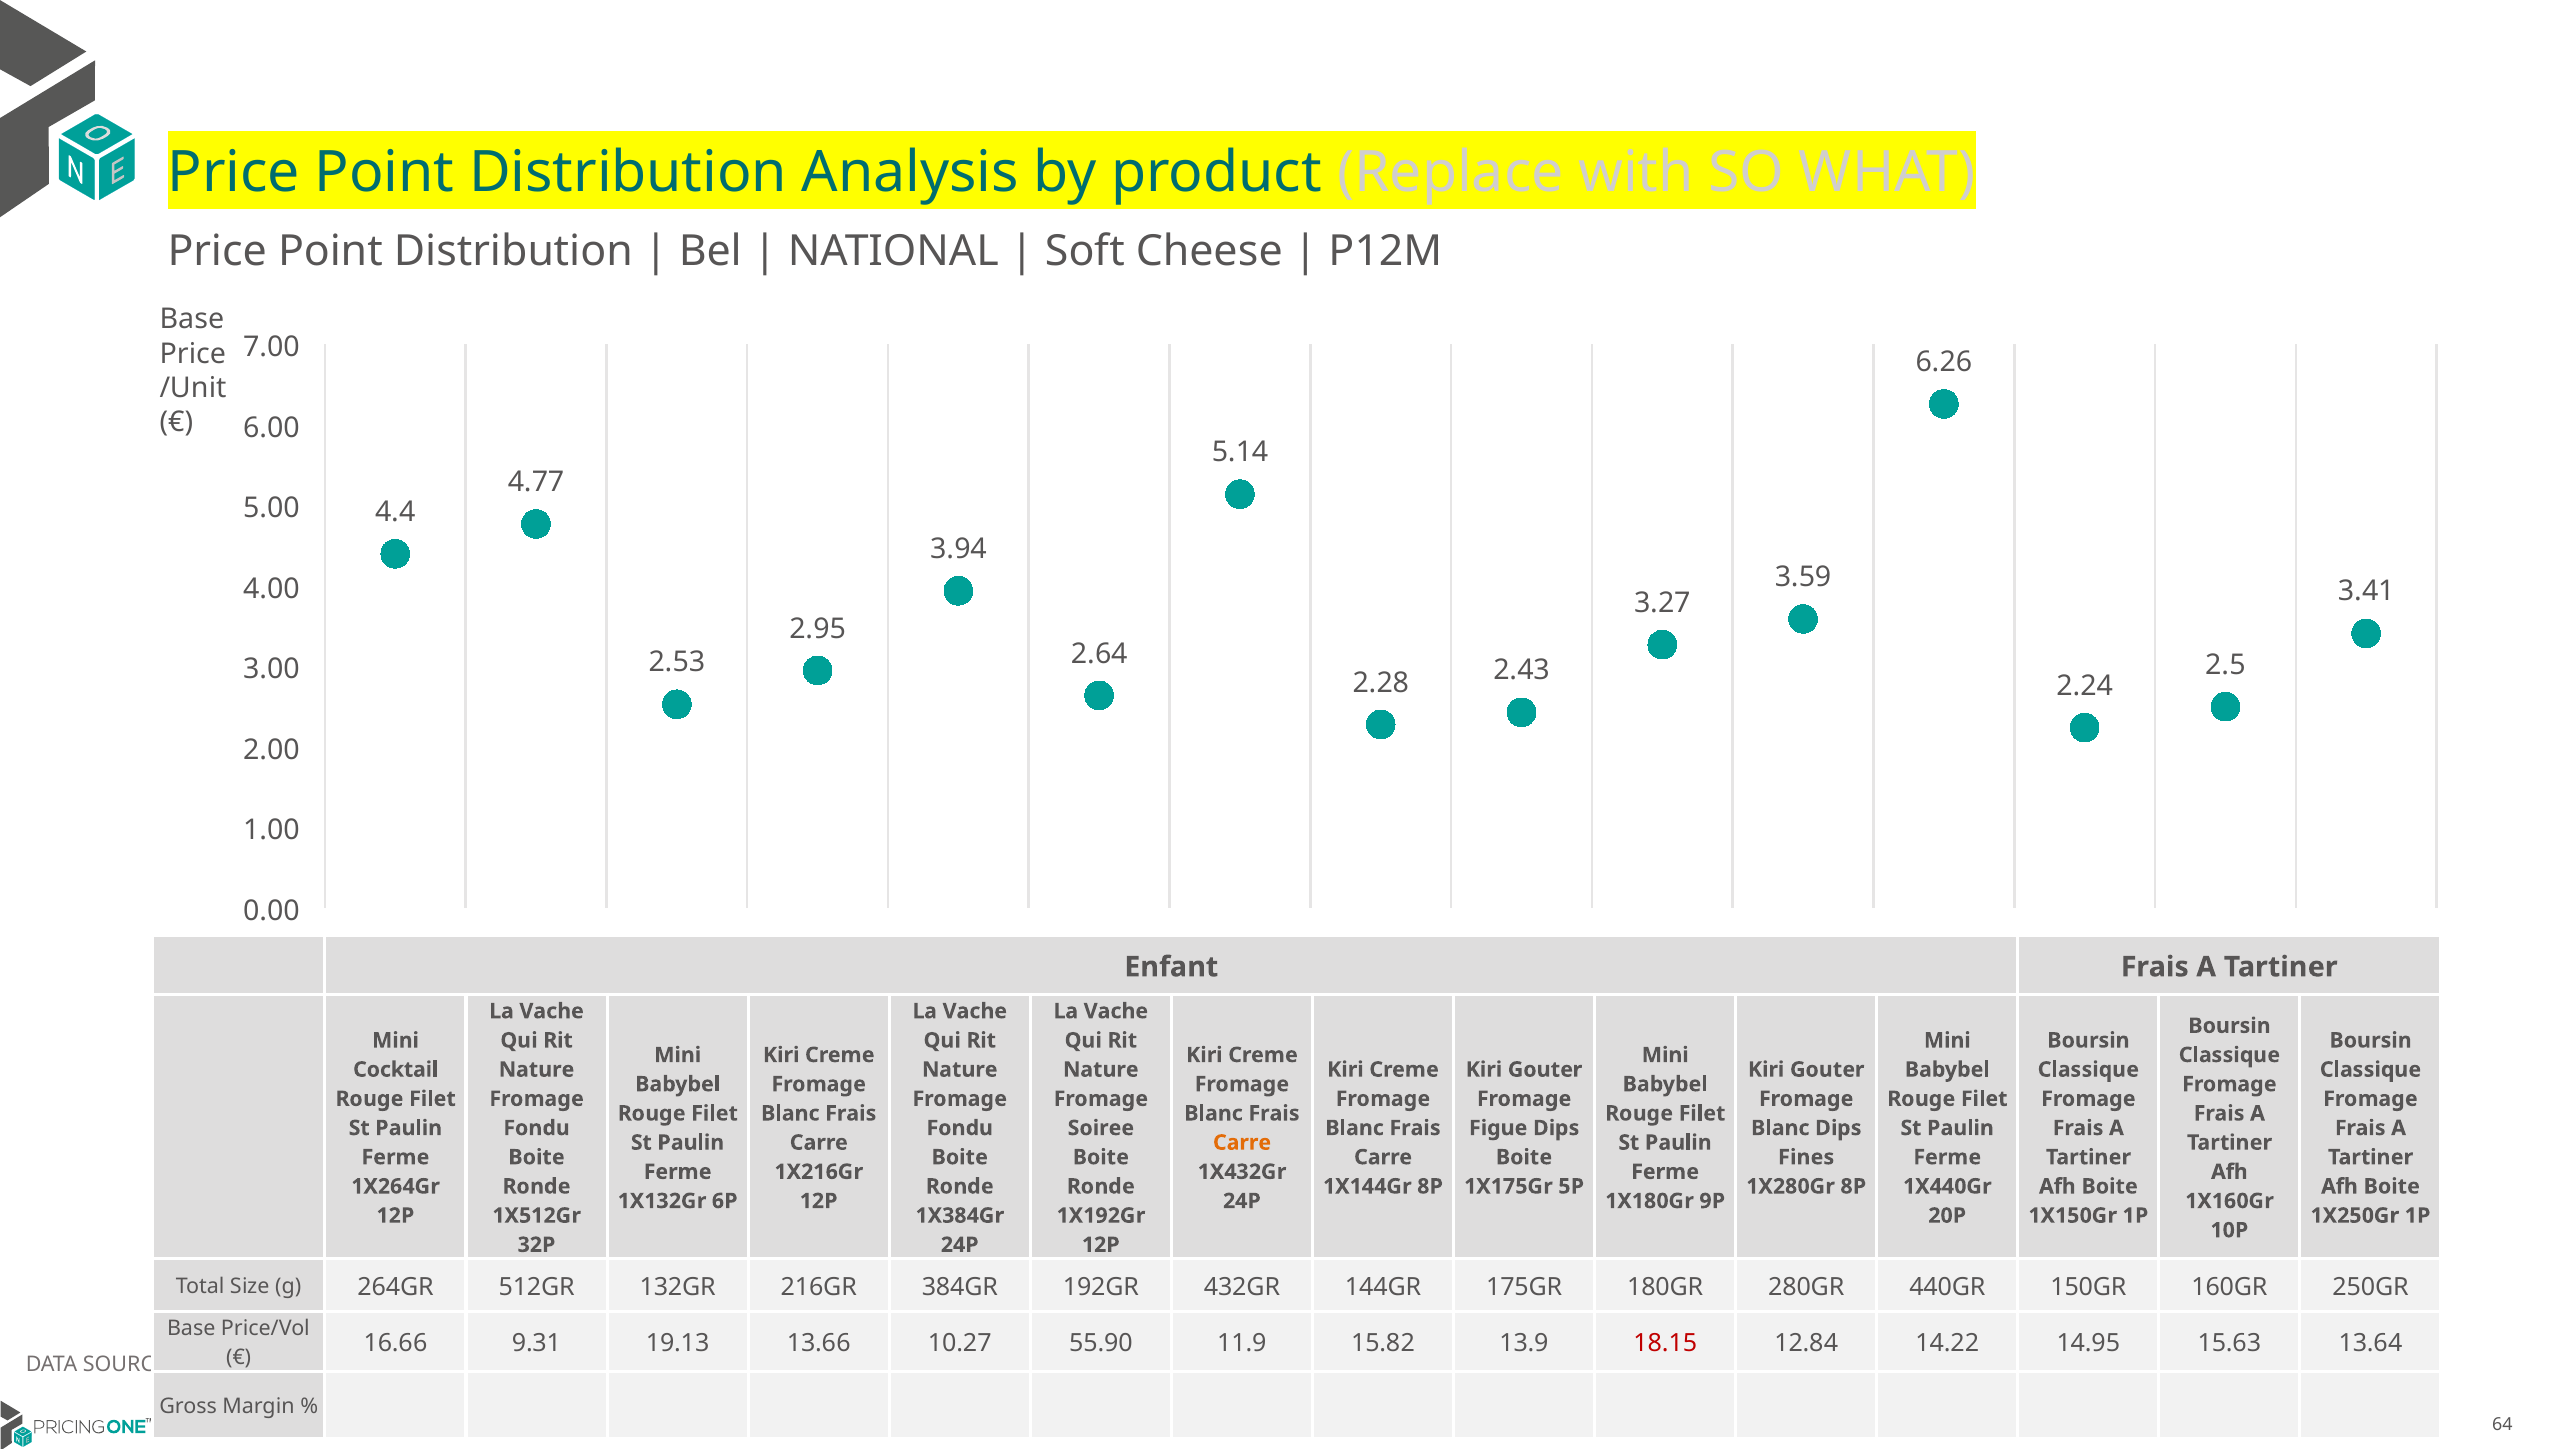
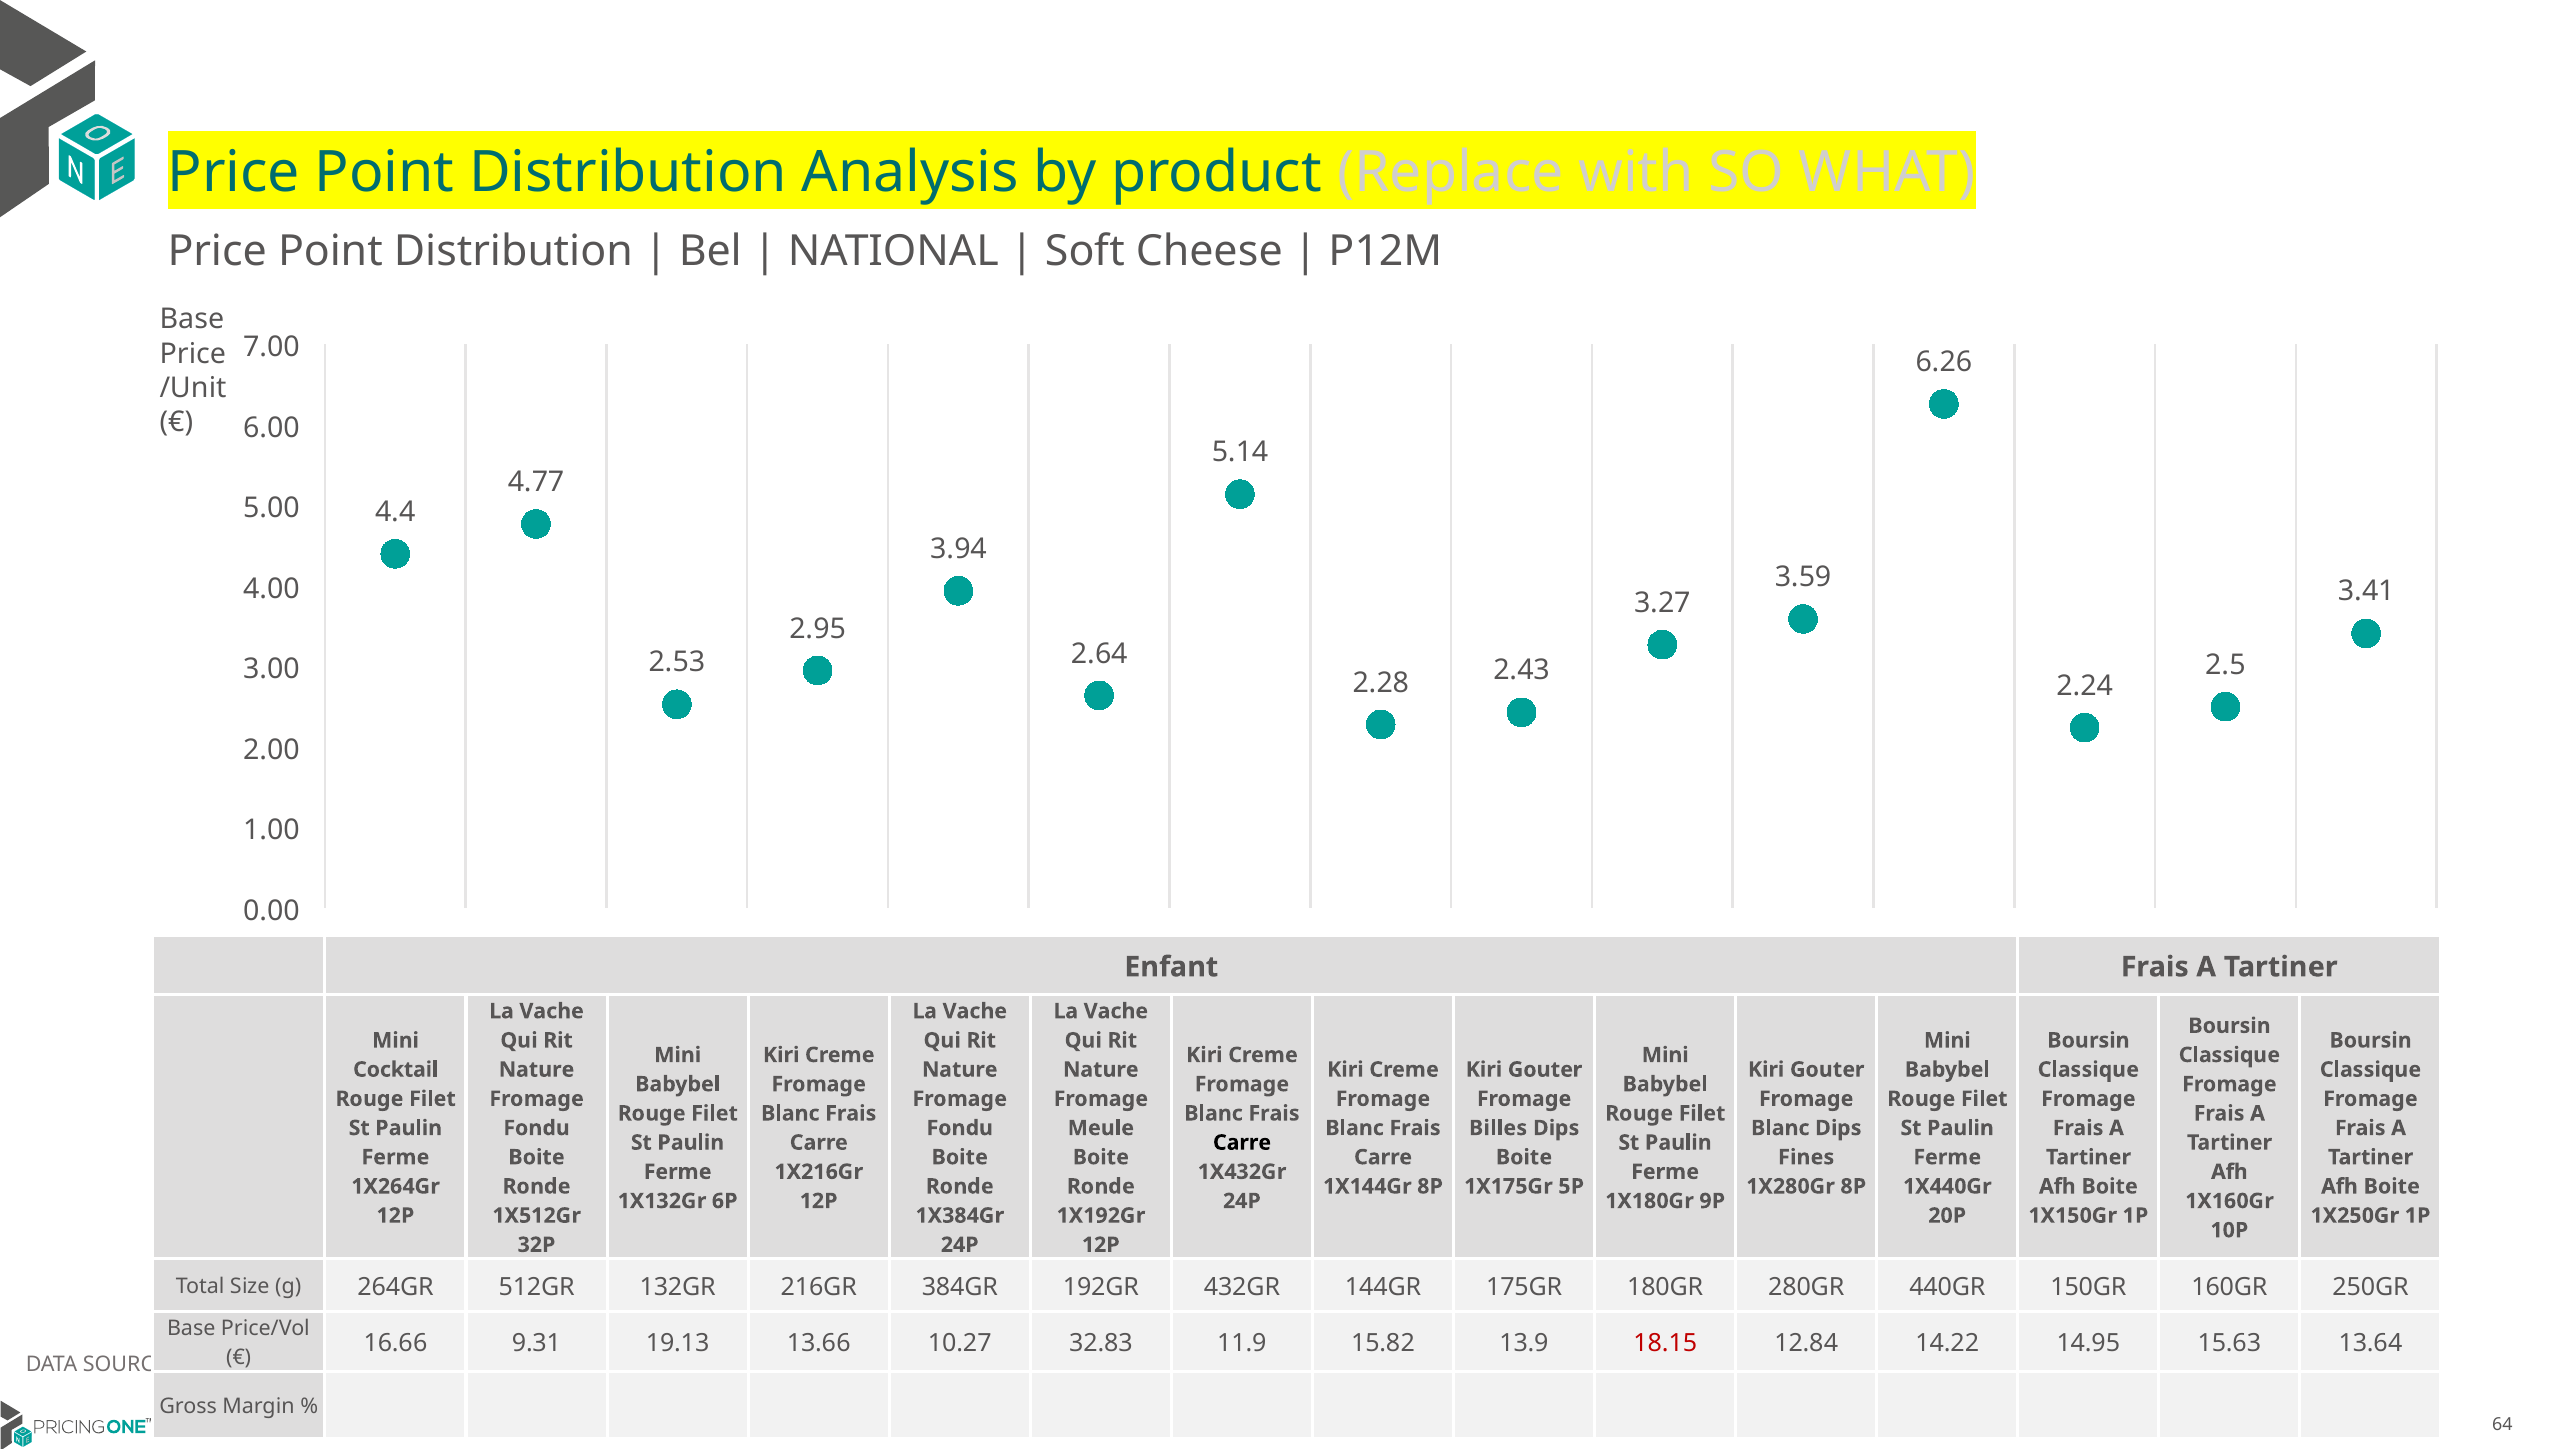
Soiree: Soiree -> Meule (1101, 1128)
Figue: Figue -> Billes (1498, 1128)
Carre colour: orange -> black (1242, 1143)
55.90: 55.90 -> 32.83 (1101, 1343)
